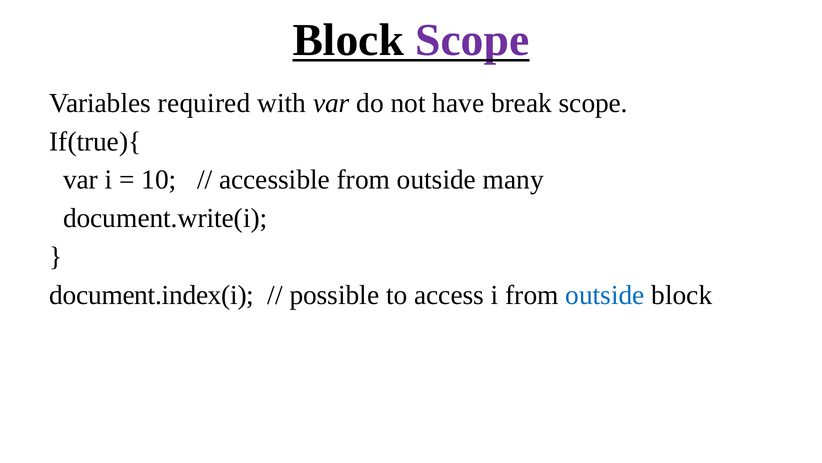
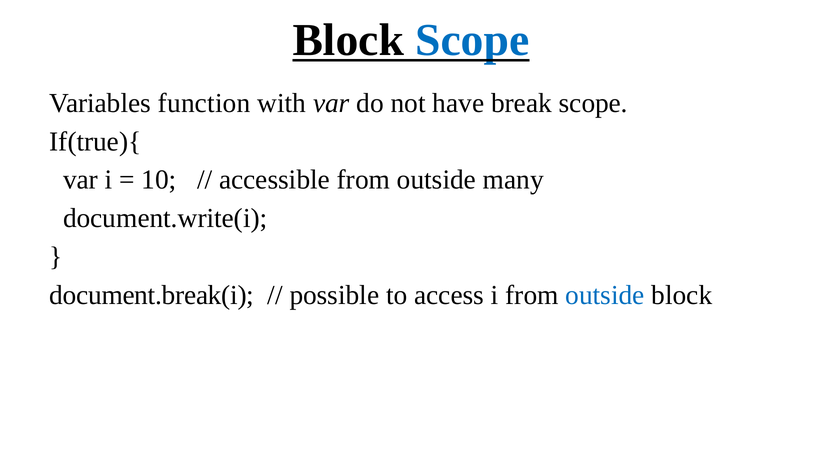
Scope colour: purple -> blue (472, 40)
required: required -> function (204, 103)
document.index(i: document.index(i -> document.break(i (152, 295)
